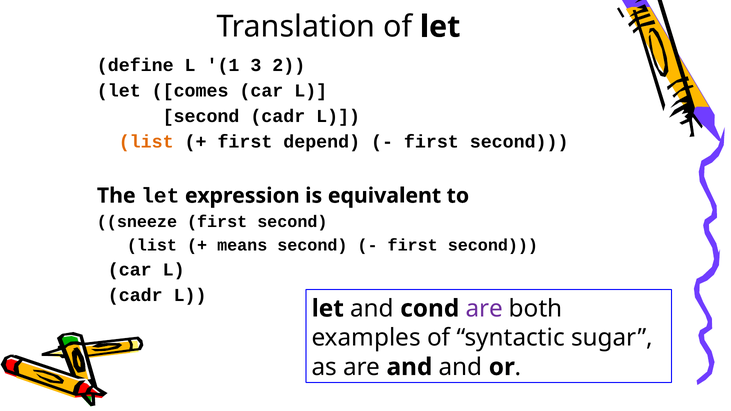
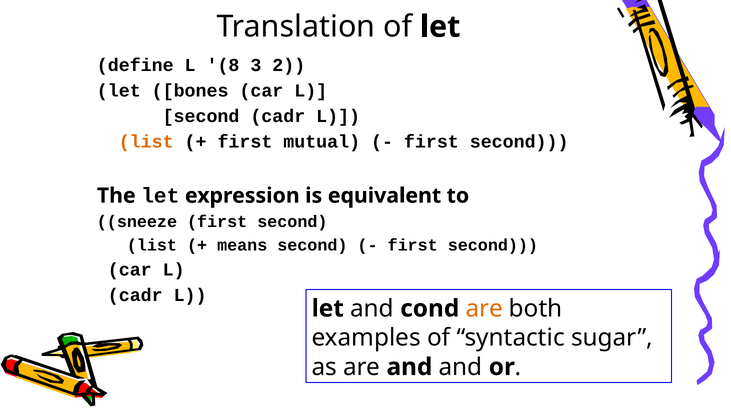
1: 1 -> 8 (223, 65)
comes: comes -> bones (190, 91)
depend: depend -> mutual (322, 142)
are colour: purple -> orange (484, 309)
